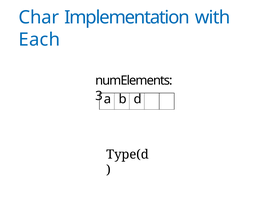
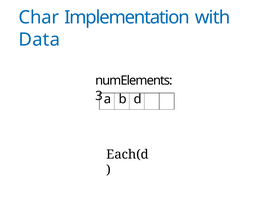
Each: Each -> Data (39, 40)
Type(d: Type(d -> Each(d (128, 155)
